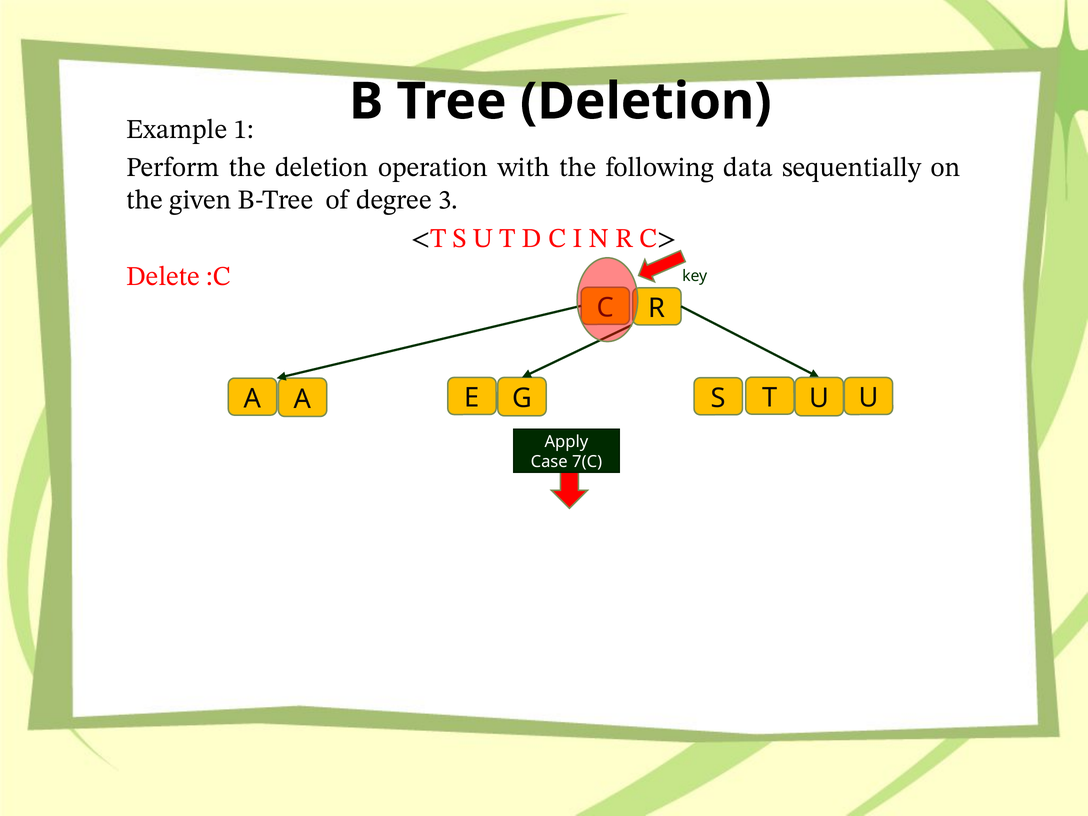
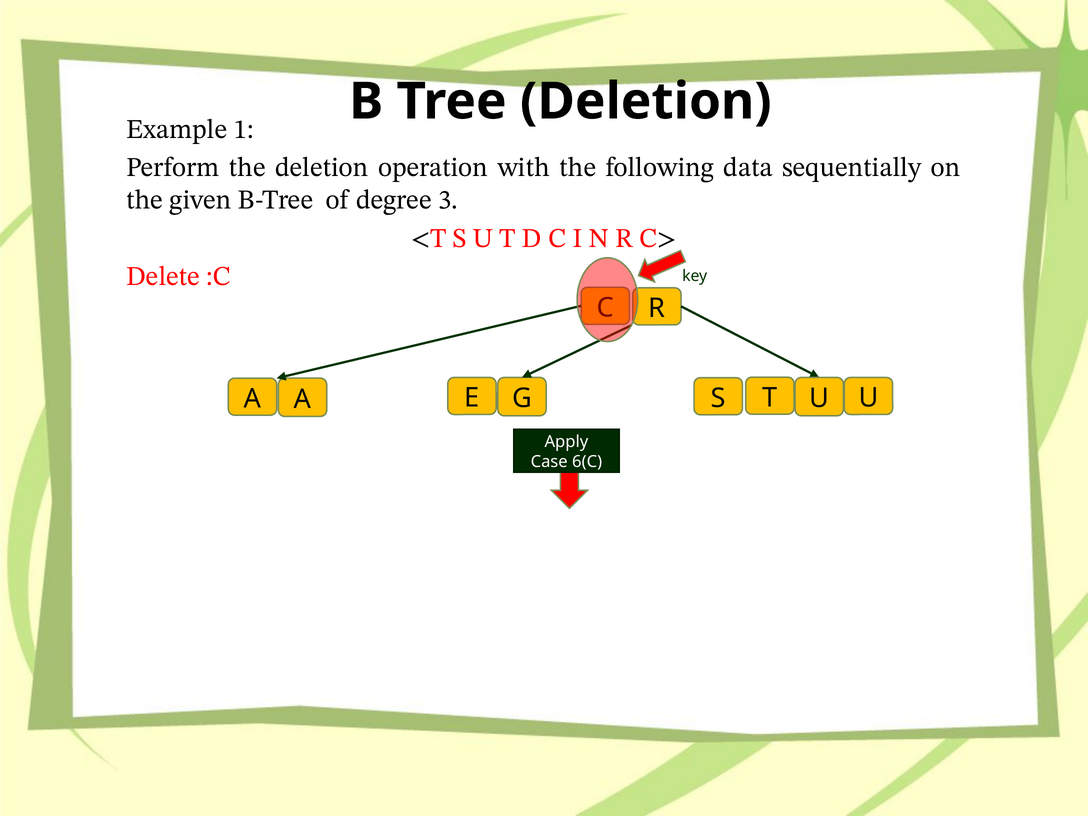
7(C: 7(C -> 6(C (587, 462)
